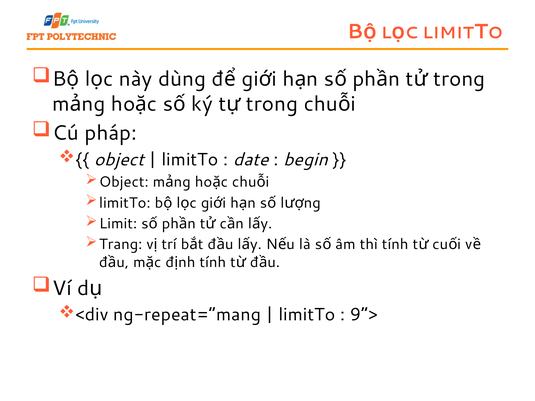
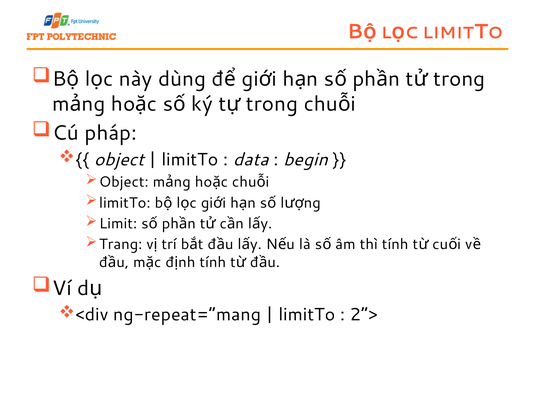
date: date -> data (251, 160)
9”>: 9”> -> 2”> (364, 315)
